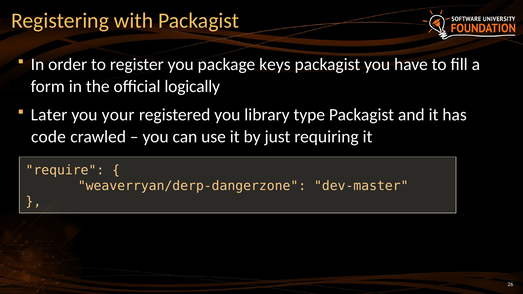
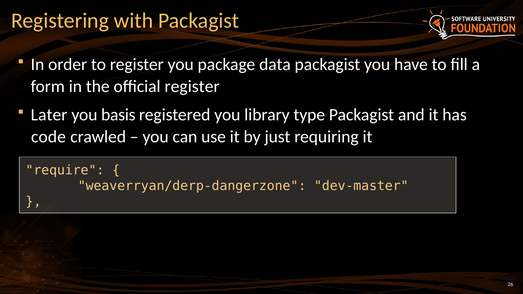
keys: keys -> data (275, 64)
official logically: logically -> register (192, 86)
your: your -> basis (118, 115)
